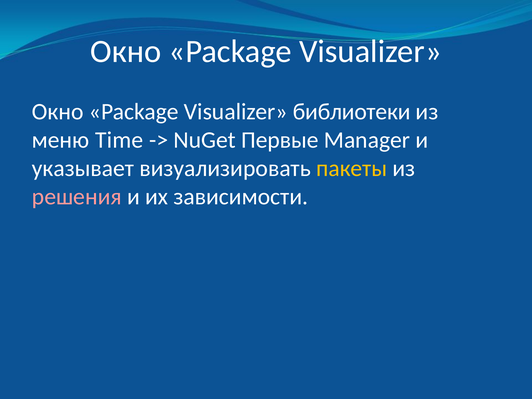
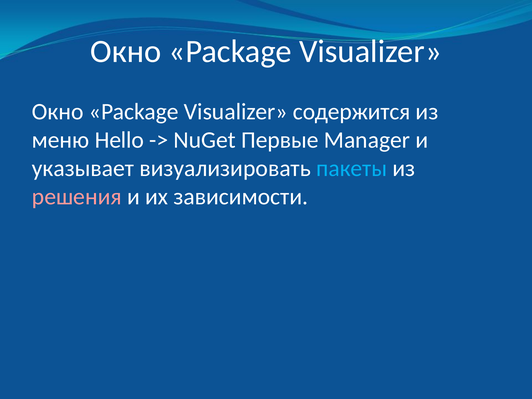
библиотеки: библиотеки -> содержится (352, 112)
Time: Time -> Hello (119, 140)
пакеты colour: yellow -> light blue (352, 168)
